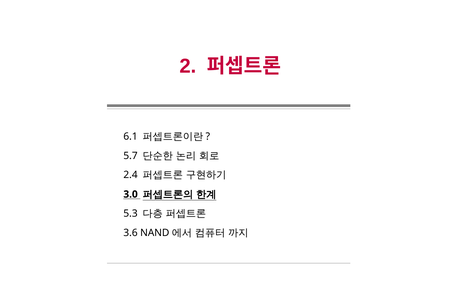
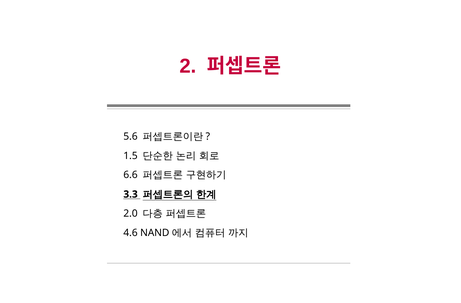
6.1: 6.1 -> 5.6 (131, 136)
5.7: 5.7 -> 1.5 (131, 156)
2.4: 2.4 -> 6.6 (131, 175)
3.0: 3.0 -> 3.3 (131, 194)
5.3: 5.3 -> 2.0 (131, 213)
3.6: 3.6 -> 4.6 (131, 233)
